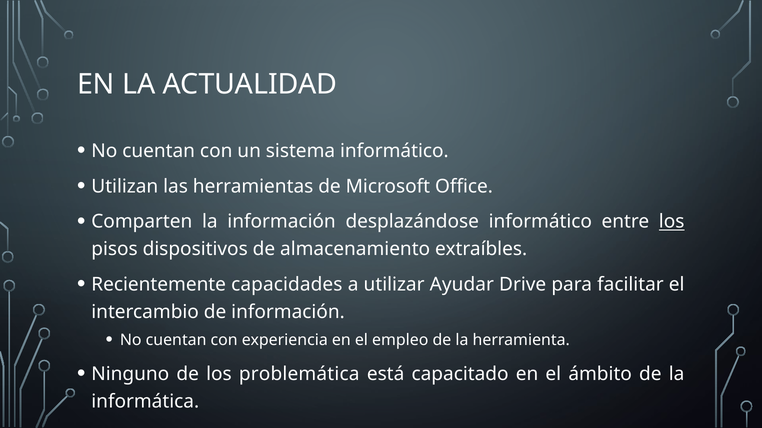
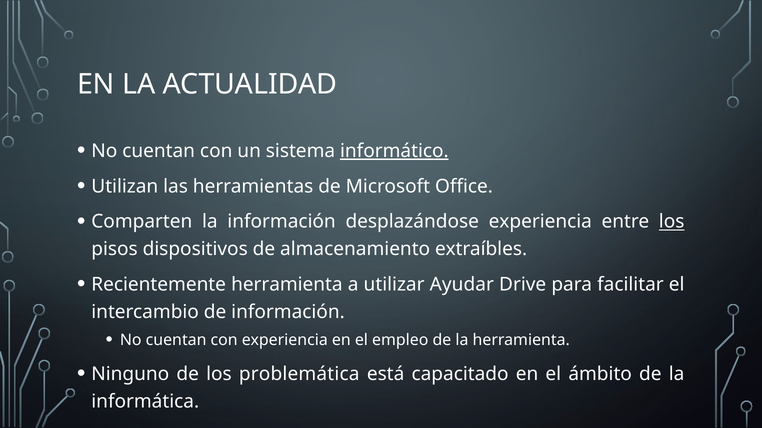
informático underline: none -> present (394, 151)
desplazándose informático: informático -> experiencia (540, 222)
Recientemente capacidades: capacidades -> herramienta (287, 285)
